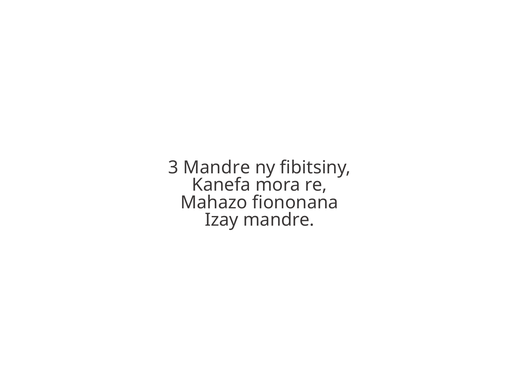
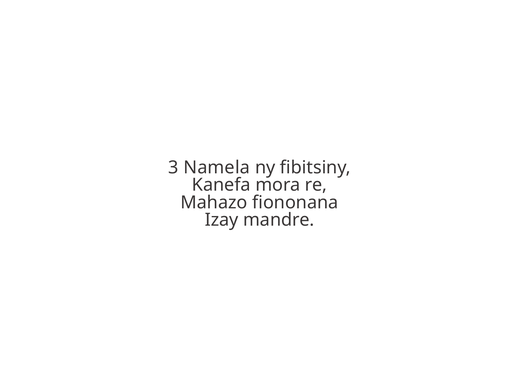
3 Mandre: Mandre -> Namela (217, 168)
